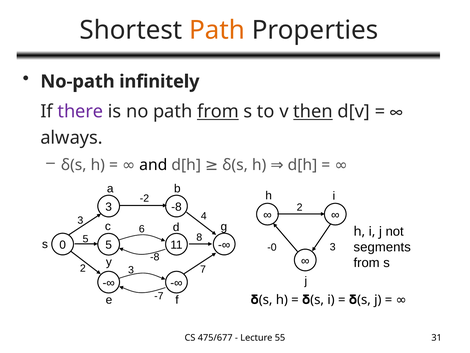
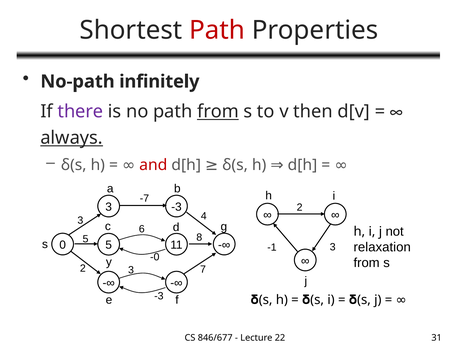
Path colour: orange -> red (217, 30)
then underline: present -> none (313, 111)
always underline: none -> present (72, 138)
and colour: black -> red (153, 165)
-2: -2 -> -7 (144, 198)
3 -8: -8 -> -3 (176, 207)
segments: segments -> relaxation (382, 247)
-0: -0 -> -1 (272, 247)
-8: -8 -> -0 (155, 257)
-7: -7 -> -3 (159, 296)
475/677: 475/677 -> 846/677 (215, 337)
55: 55 -> 22 (280, 337)
